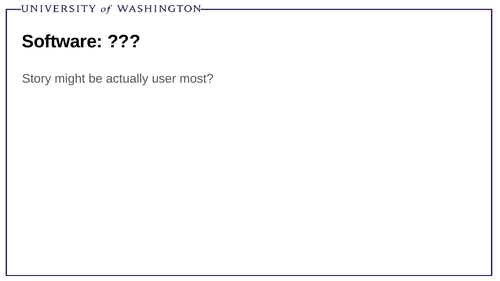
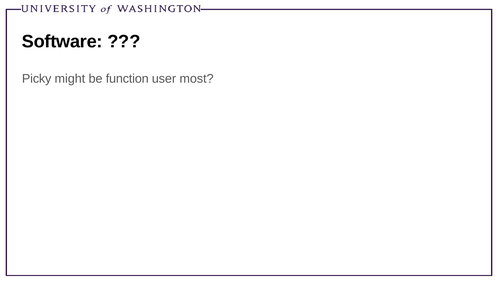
Story: Story -> Picky (37, 79)
actually: actually -> function (127, 79)
